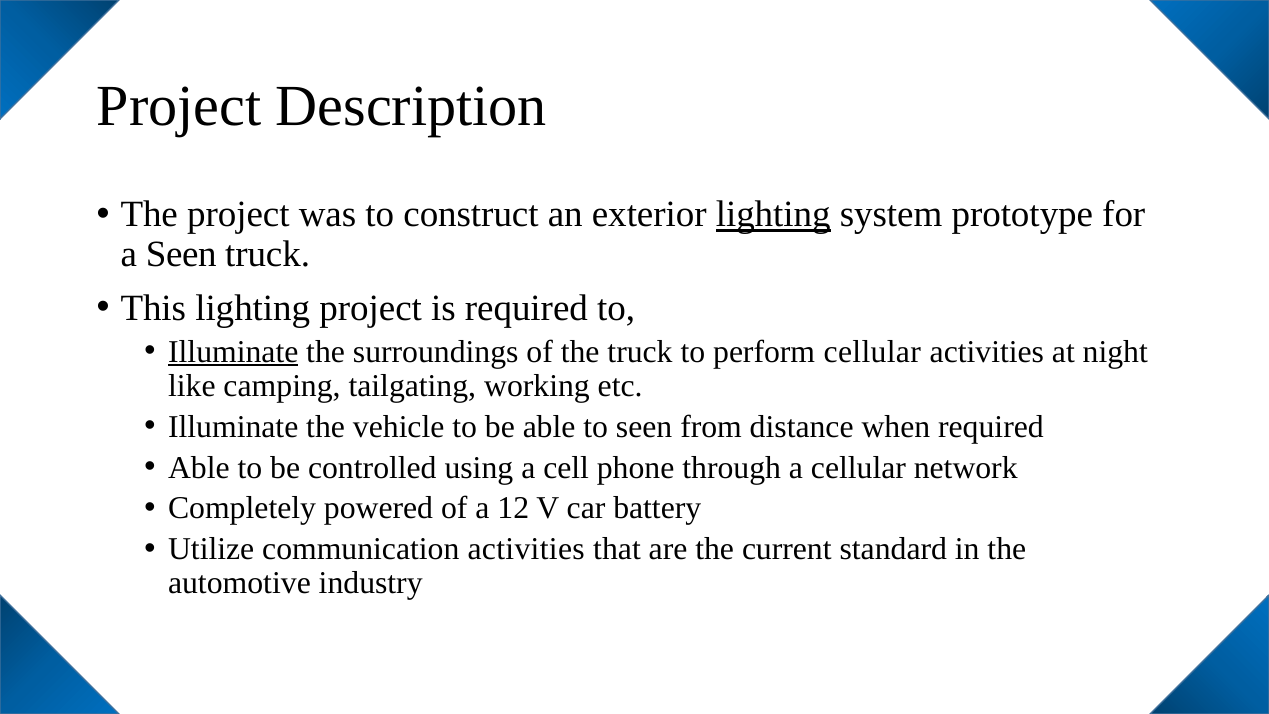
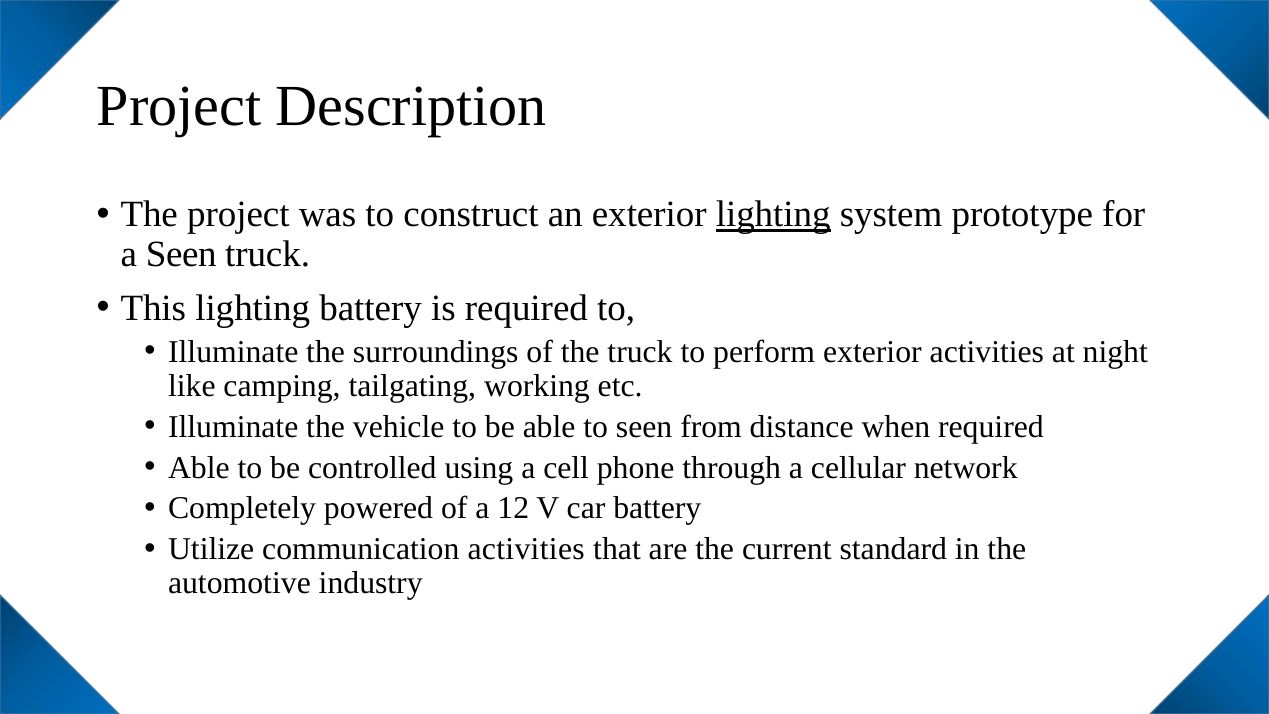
lighting project: project -> battery (371, 308)
Illuminate underline: present -> none (233, 351)
perform cellular: cellular -> exterior (872, 351)
